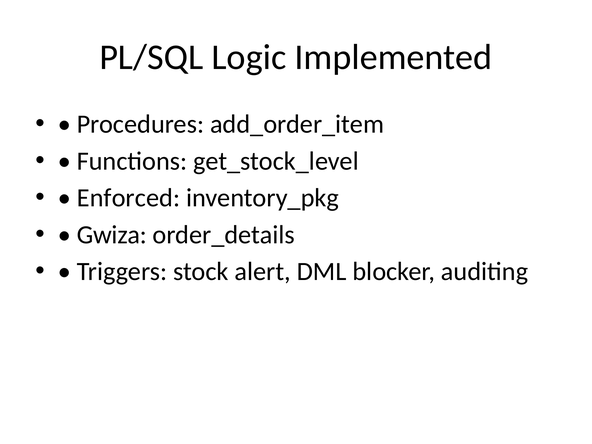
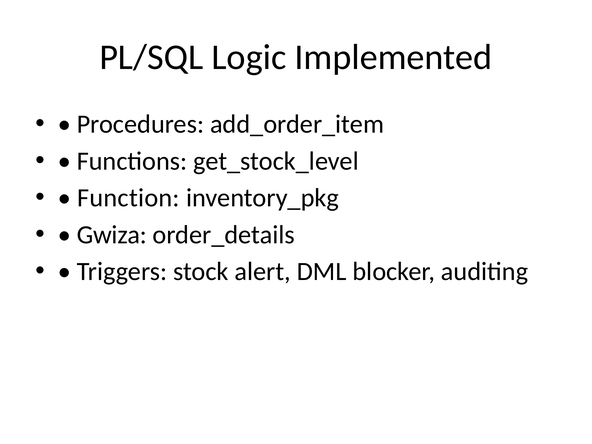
Enforced: Enforced -> Function (128, 198)
